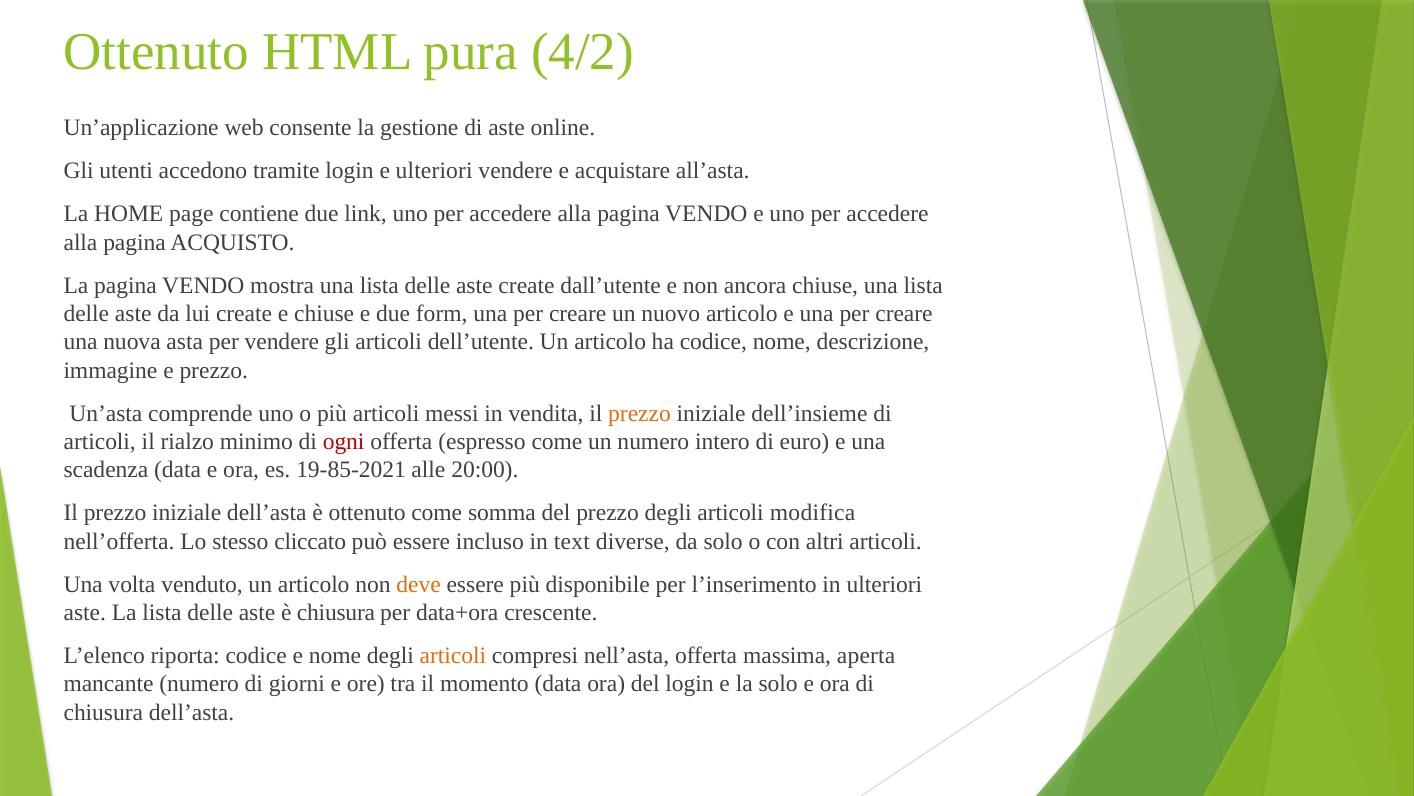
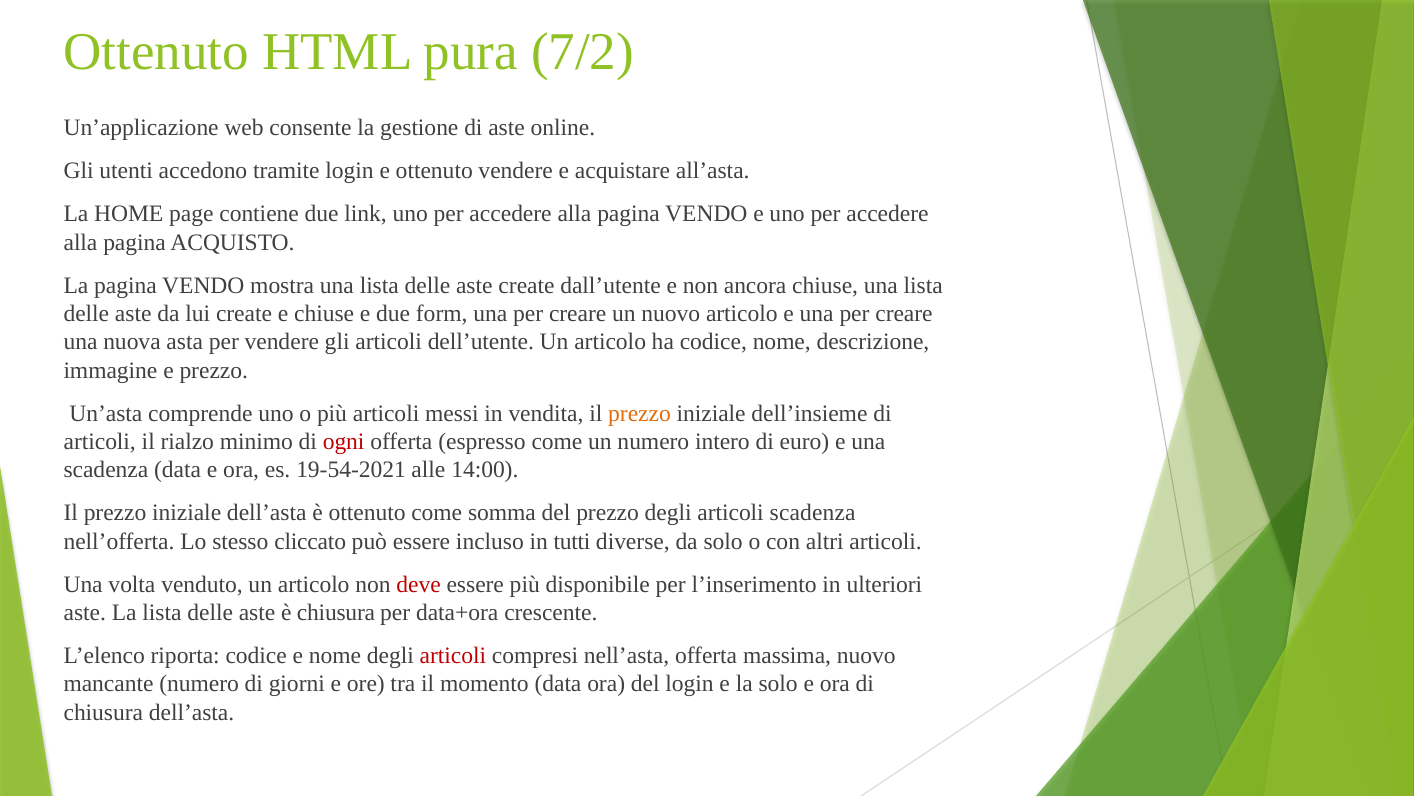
4/2: 4/2 -> 7/2 (583, 52)
e ulteriori: ulteriori -> ottenuto (434, 171)
19-85-2021: 19-85-2021 -> 19-54-2021 (351, 470)
20:00: 20:00 -> 14:00 (485, 470)
articoli modifica: modifica -> scadenza (813, 513)
text: text -> tutti (572, 541)
deve colour: orange -> red (419, 584)
articoli colour: orange -> red (453, 655)
massima aperta: aperta -> nuovo (866, 655)
